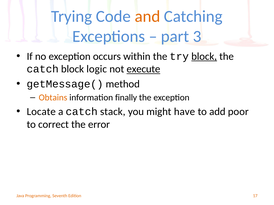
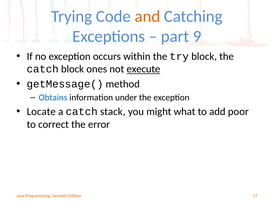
3: 3 -> 9 (197, 37)
block underline: present -> none (204, 56)
logic: logic -> ones (97, 69)
Obtains colour: orange -> blue (53, 98)
finally: finally -> under (126, 98)
have: have -> what (185, 112)
